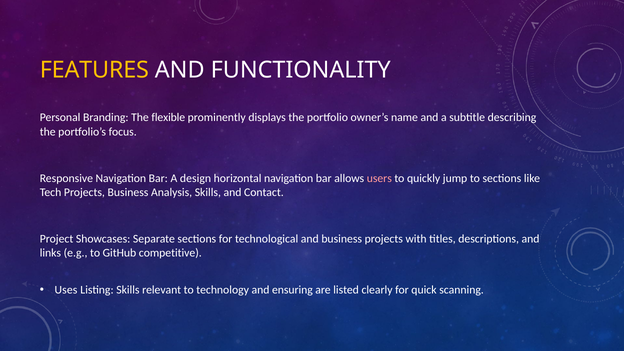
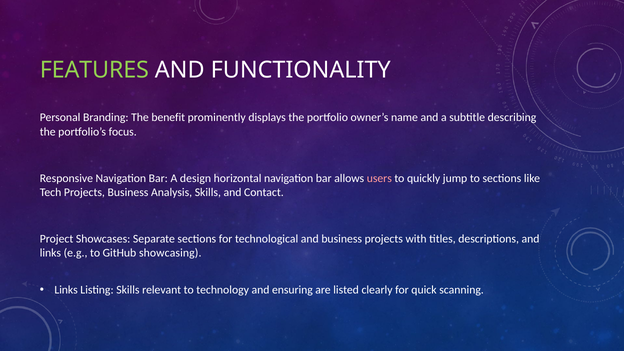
FEATURES colour: yellow -> light green (94, 70)
flexible: flexible -> benefit (168, 118)
competitive: competitive -> showcasing (170, 253)
Uses: Uses -> Links (66, 290)
